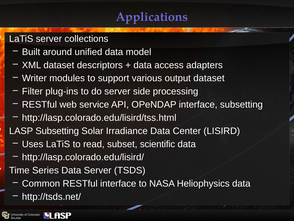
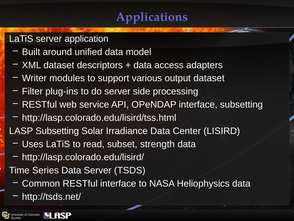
collections: collections -> application (86, 39)
scientific: scientific -> strength (157, 144)
